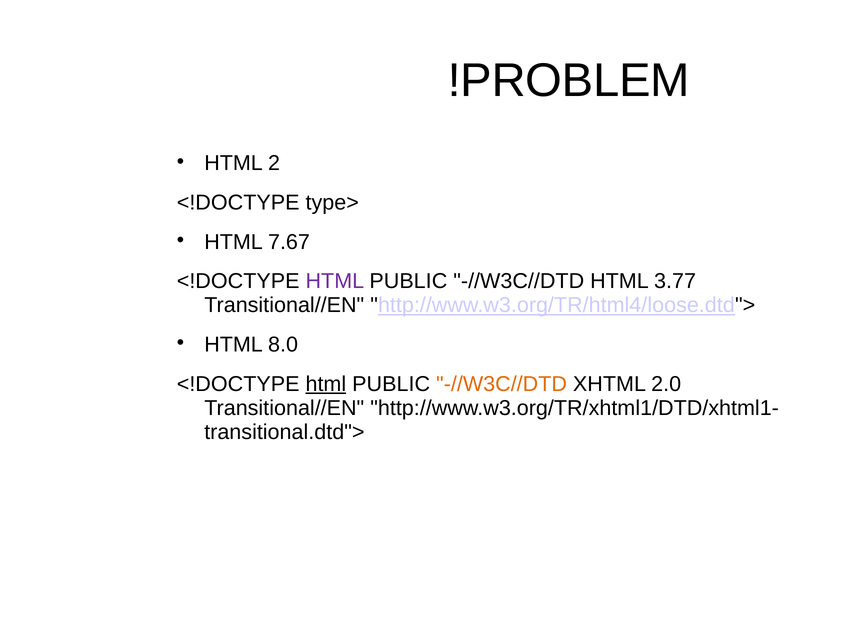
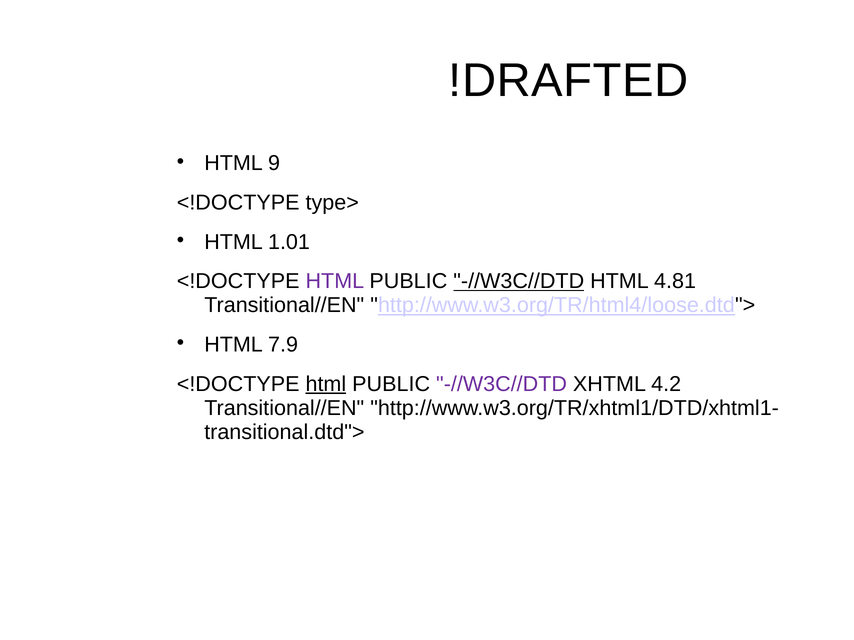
!PROBLEM: !PROBLEM -> !DRAFTED (568, 81)
2: 2 -> 9 (274, 163)
7.67: 7.67 -> 1.01 (289, 242)
-//W3C//DTD underline: none -> present (519, 282)
3.77: 3.77 -> 4.81 (675, 282)
8.0: 8.0 -> 7.9 (283, 345)
-//W3C//DTD colour: orange -> purple (502, 384)
2.0: 2.0 -> 4.2 (666, 384)
